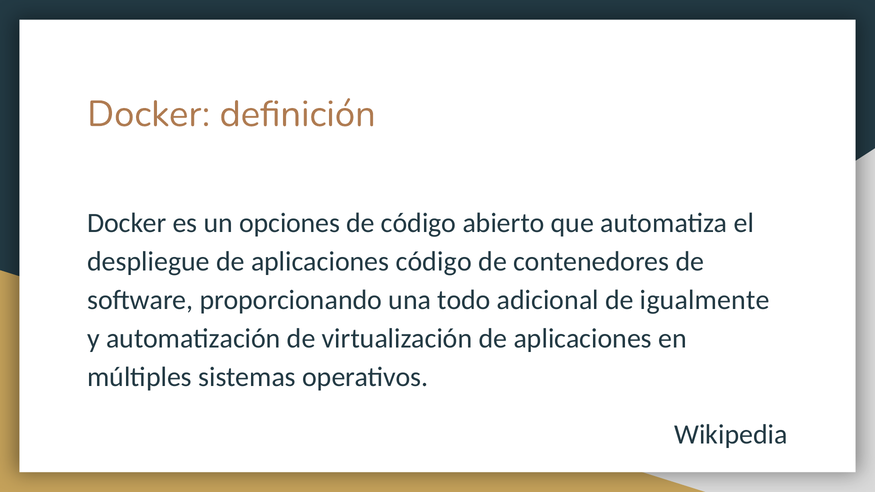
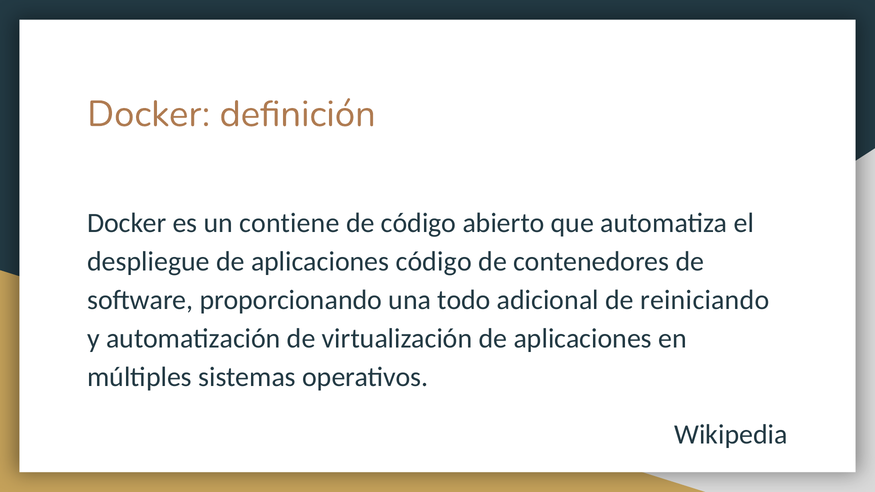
opciones: opciones -> contiene (289, 223)
igualmente: igualmente -> reiniciando (705, 300)
